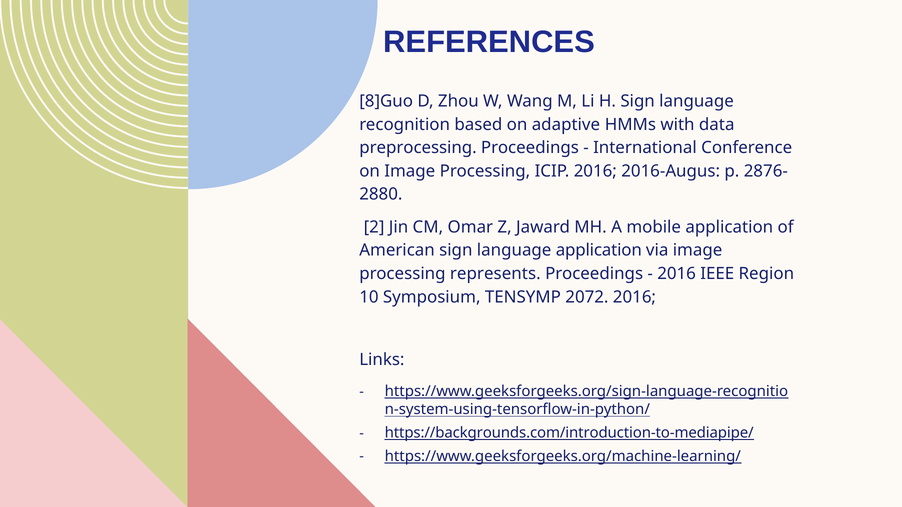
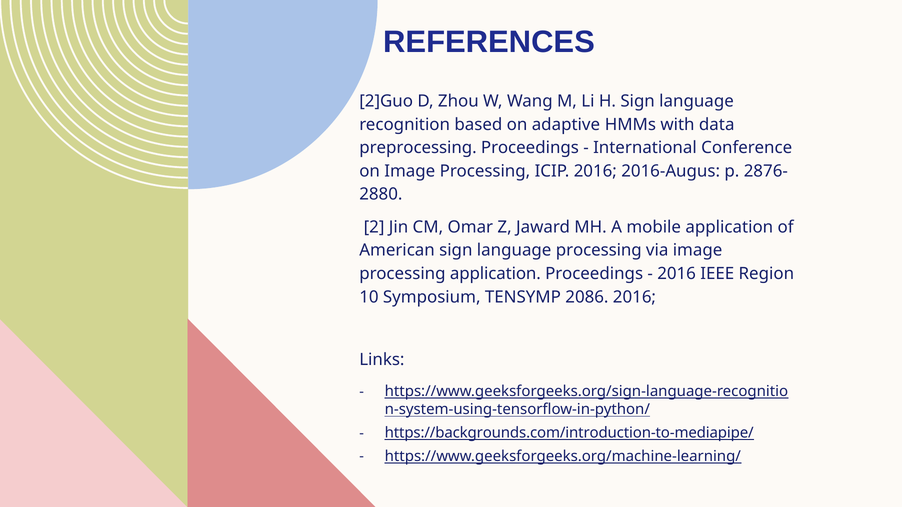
8]Guo: 8]Guo -> 2]Guo (386, 101)
language application: application -> processing (599, 251)
processing represents: represents -> application (495, 274)
2072: 2072 -> 2086 (587, 297)
